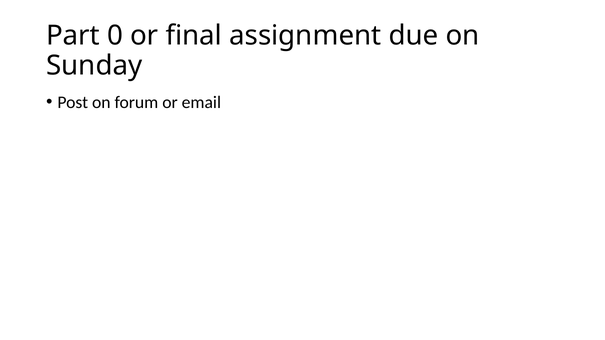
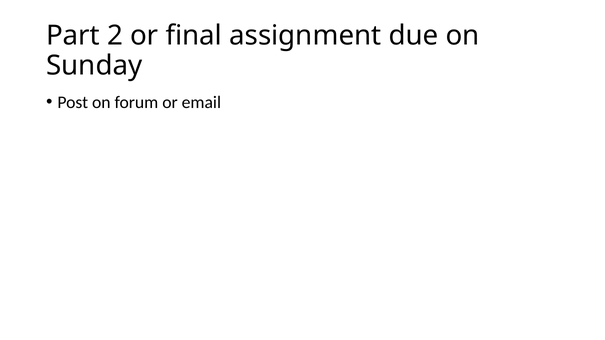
0: 0 -> 2 (115, 36)
